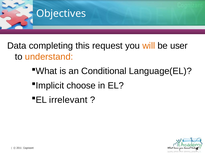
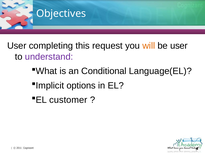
Data: Data -> User (17, 46)
understand colour: orange -> purple (49, 57)
choose: choose -> options (81, 85)
irrelevant: irrelevant -> customer (68, 100)
